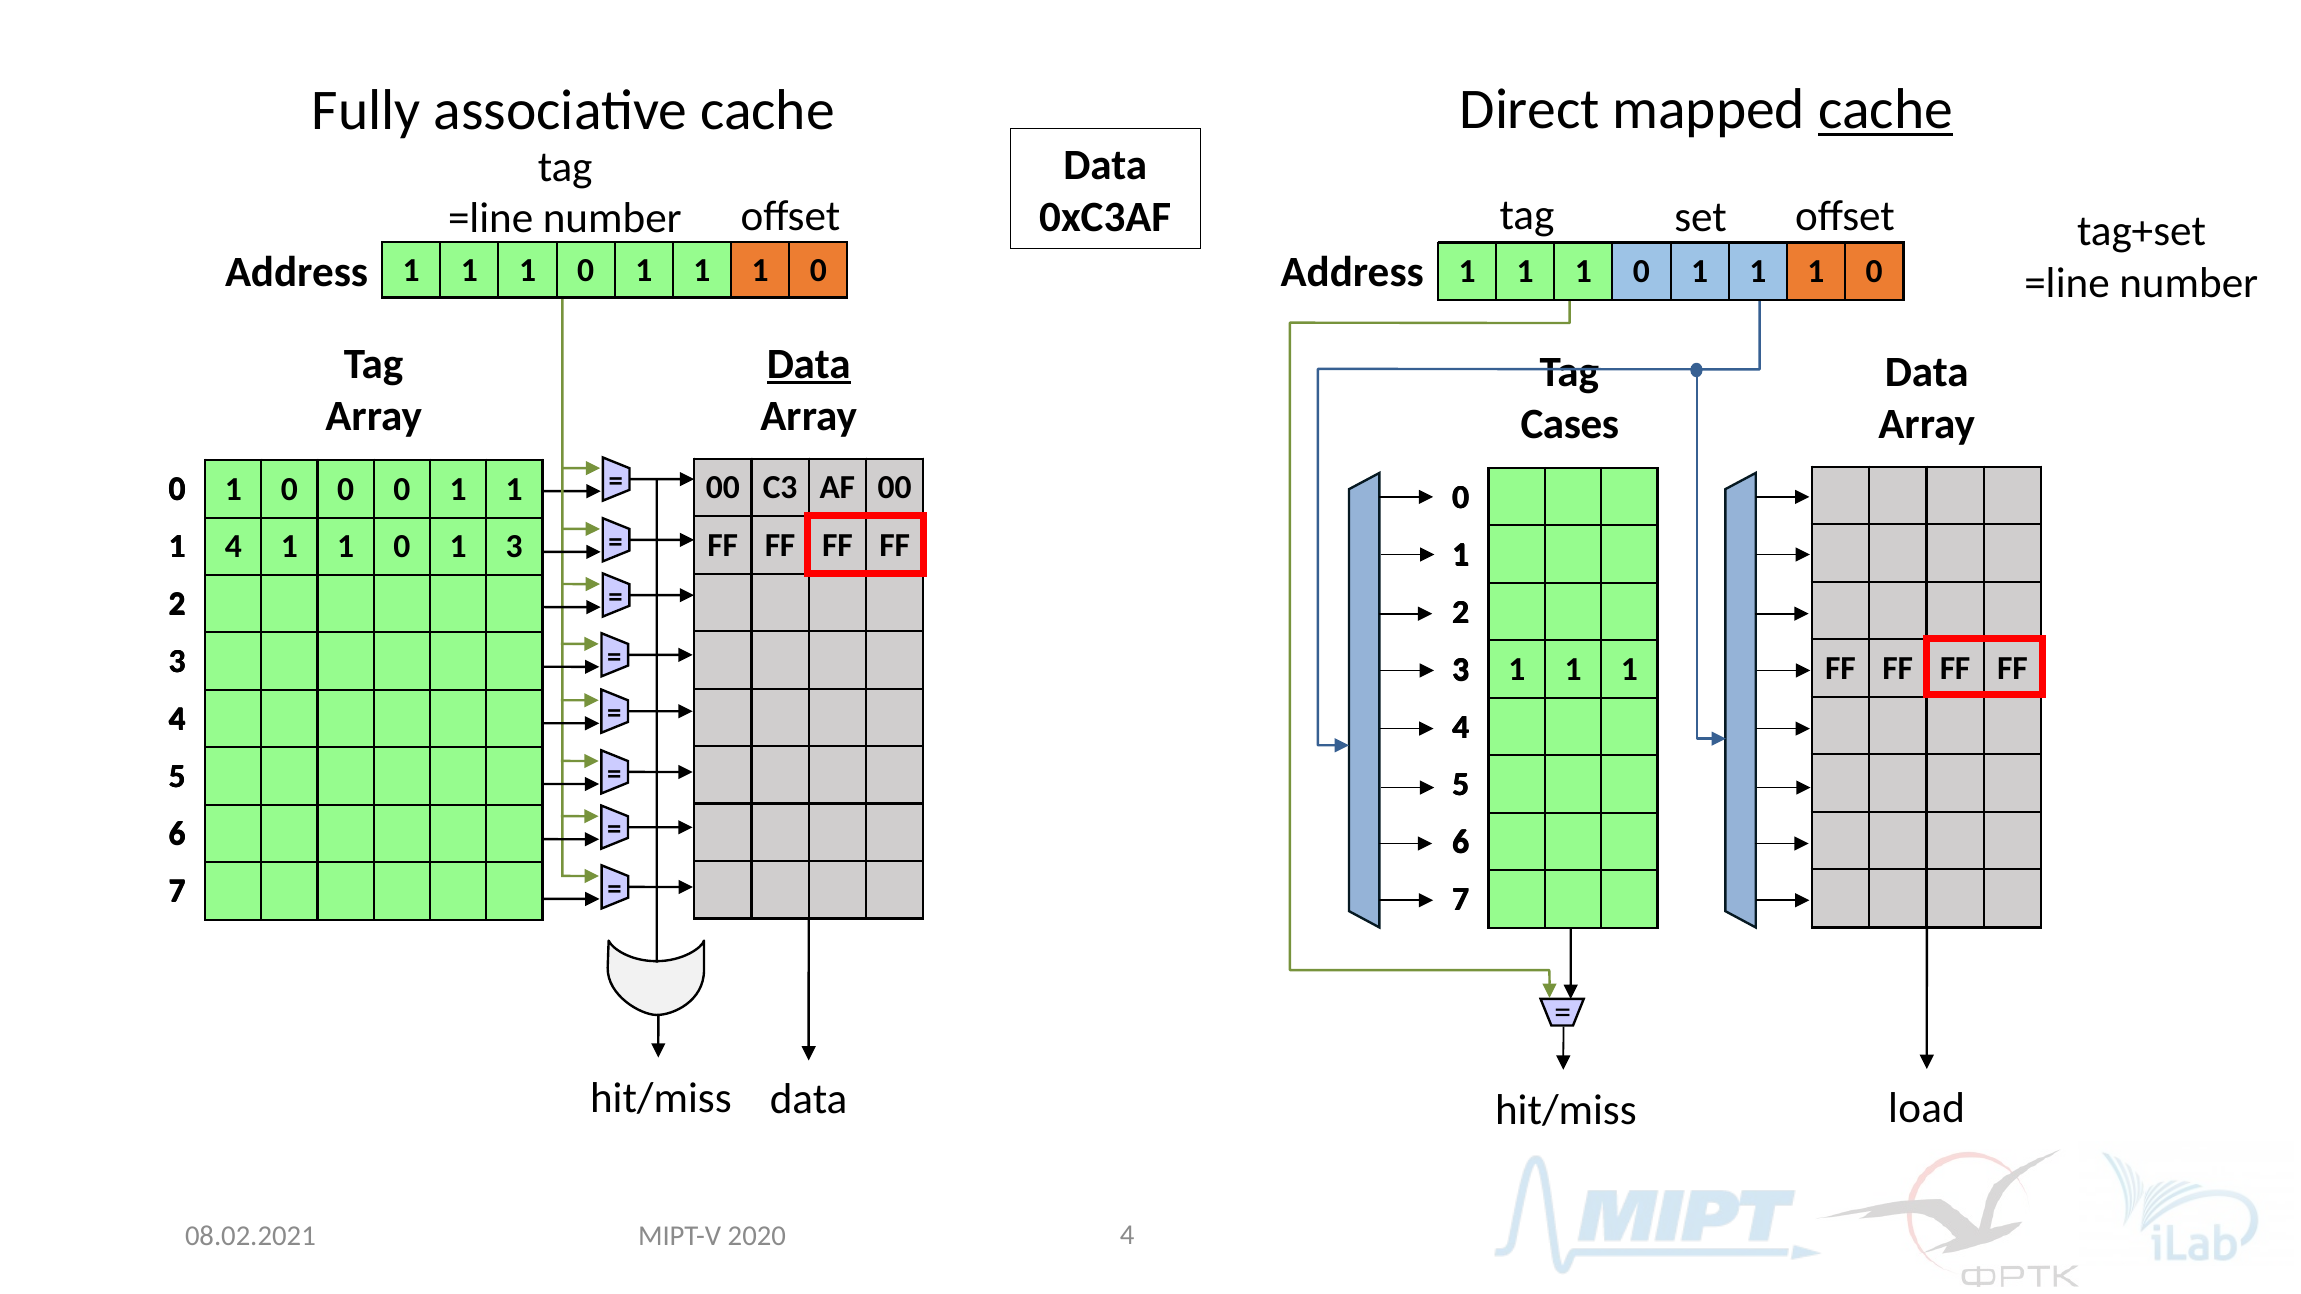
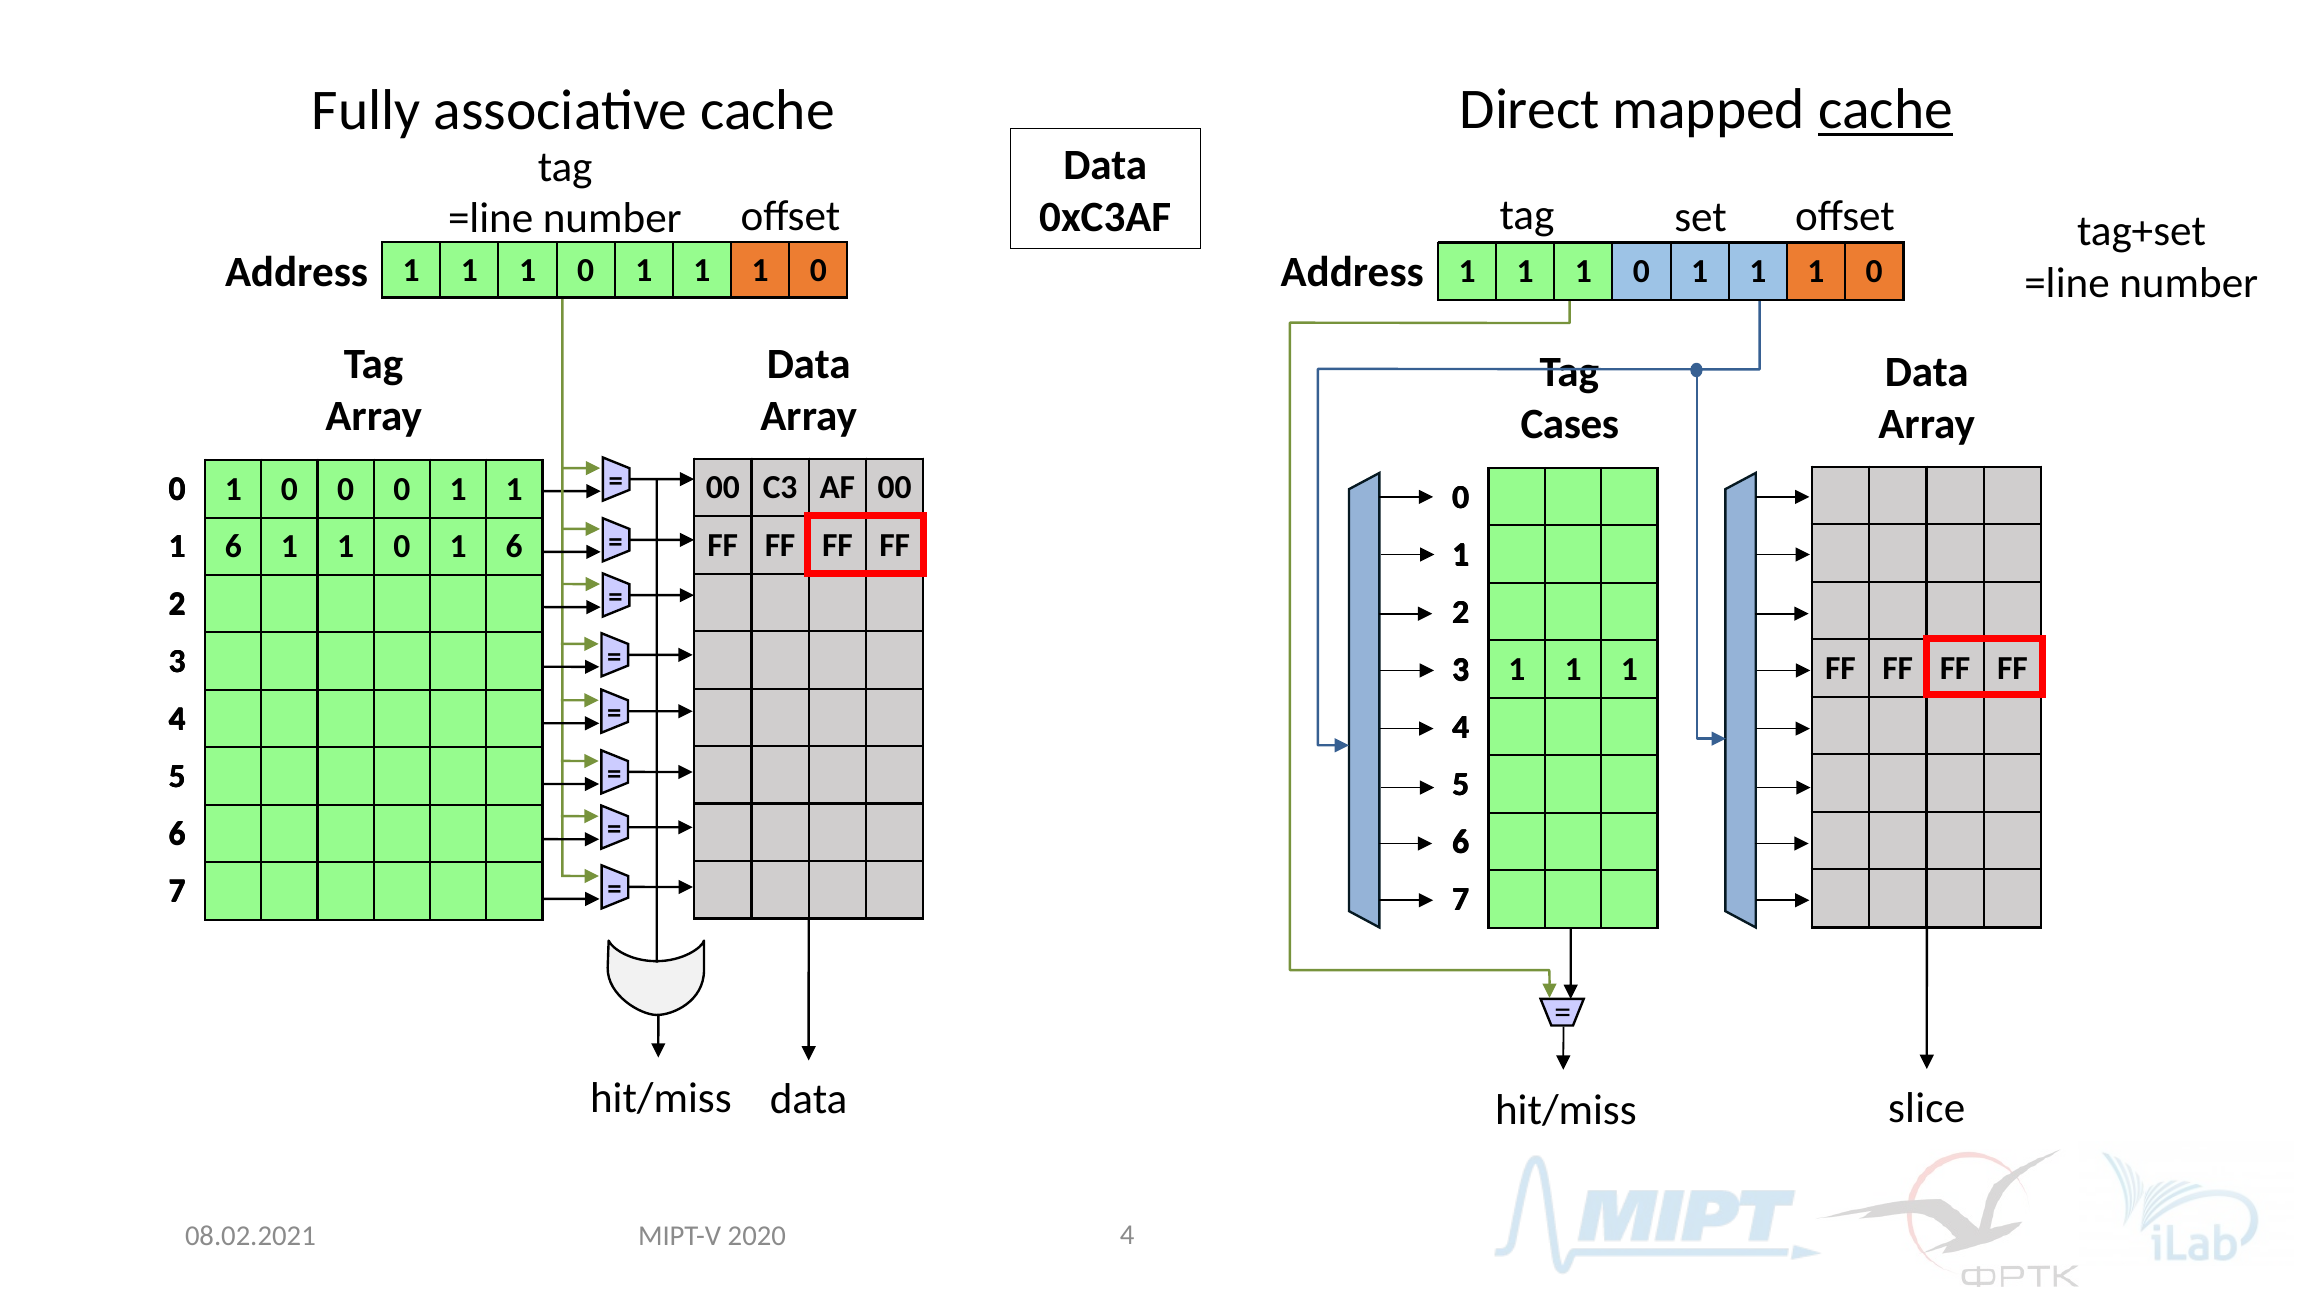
Data underline: present -> none (809, 364)
4: 4 -> 6 (233, 547)
0 1 3: 3 -> 6 (514, 547)
load: load -> slice (1927, 1108)
